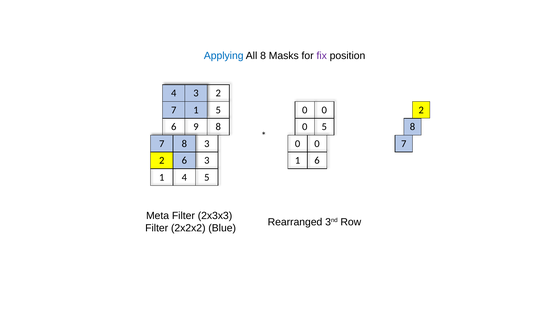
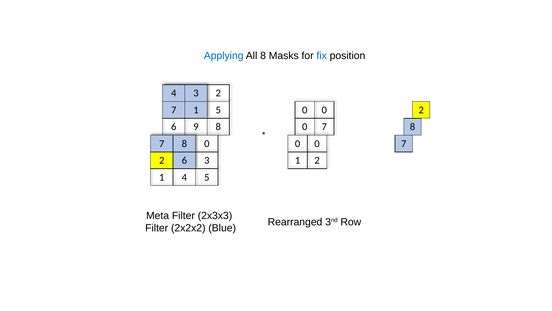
fix colour: purple -> blue (322, 56)
0 5: 5 -> 7 (324, 127)
7 8 3: 3 -> 0 (207, 143)
1 6: 6 -> 2 (317, 160)
